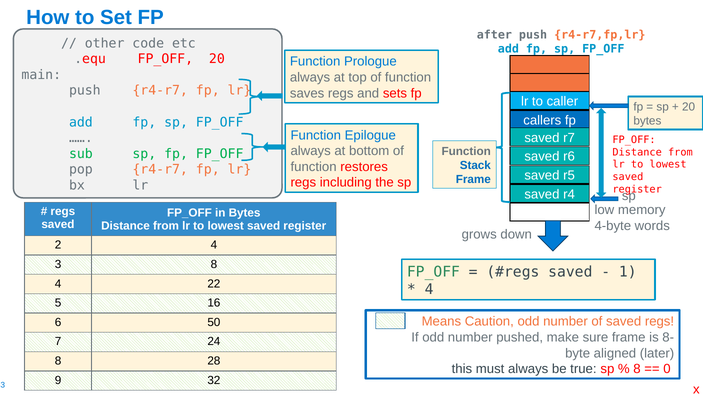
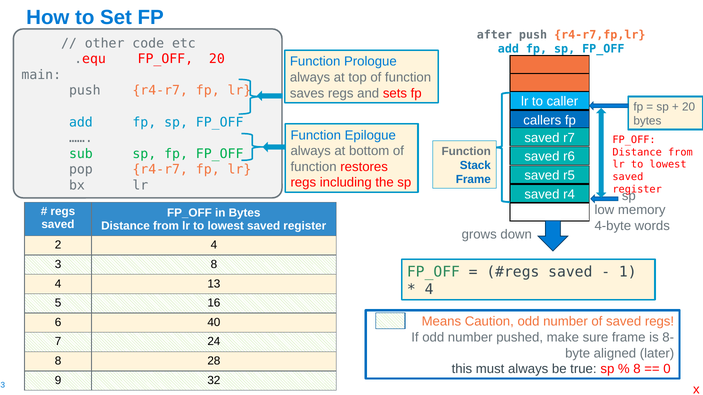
22: 22 -> 13 (214, 284)
50: 50 -> 40 (214, 323)
